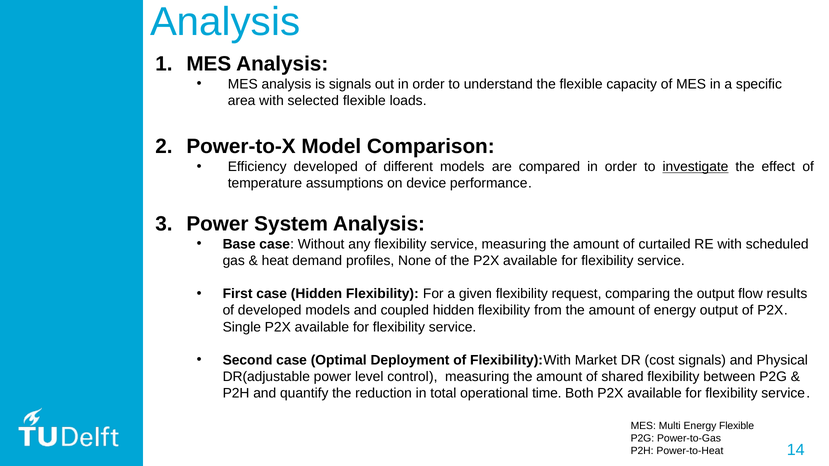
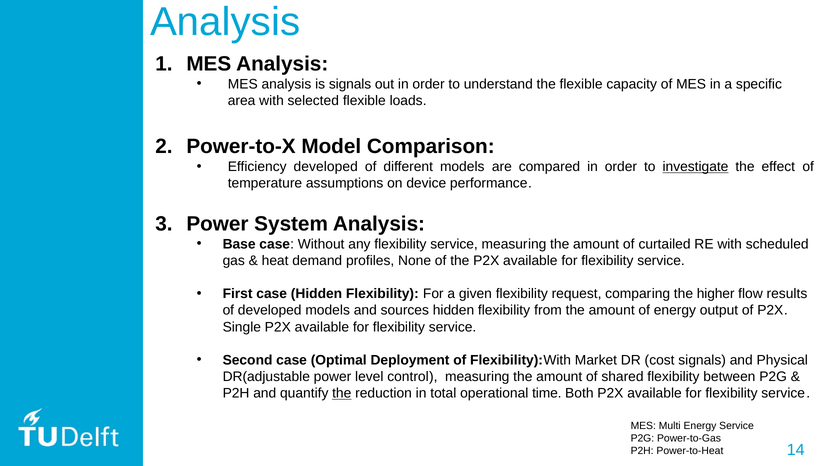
the output: output -> higher (716, 294)
coupled: coupled -> sources (405, 311)
the underline: none -> present (342, 394)
Energy Flexible: Flexible -> Service (737, 426)
